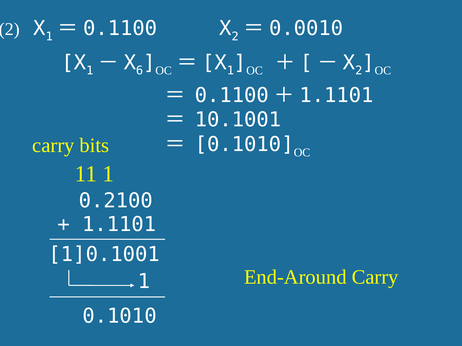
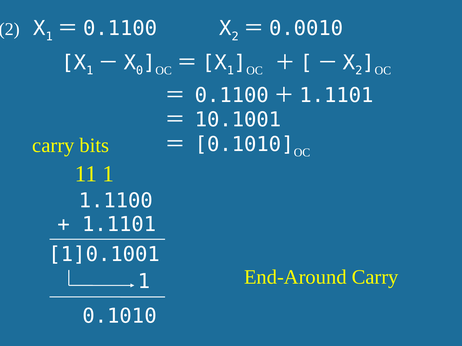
6: 6 -> 0 (140, 71)
0.2100: 0.2100 -> 1.1100 (116, 201)
